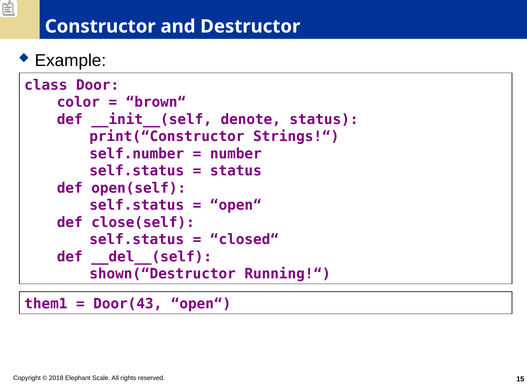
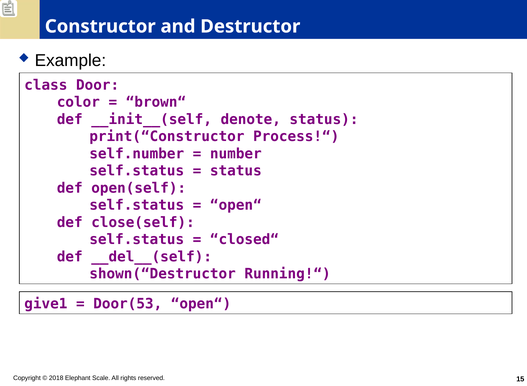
Strings!“: Strings!“ -> Process!“ (296, 136)
them1: them1 -> give1 (46, 303)
Door(43: Door(43 -> Door(53 (128, 303)
